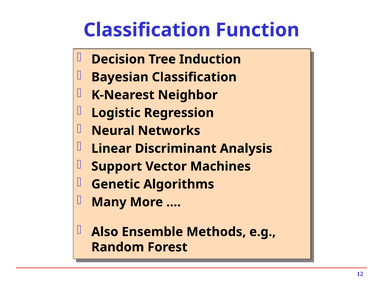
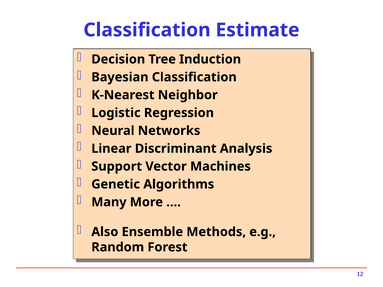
Function: Function -> Estimate (258, 30)
